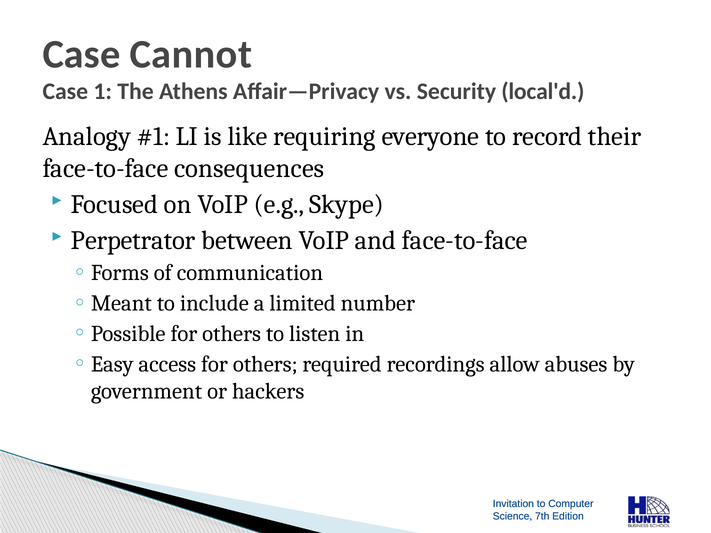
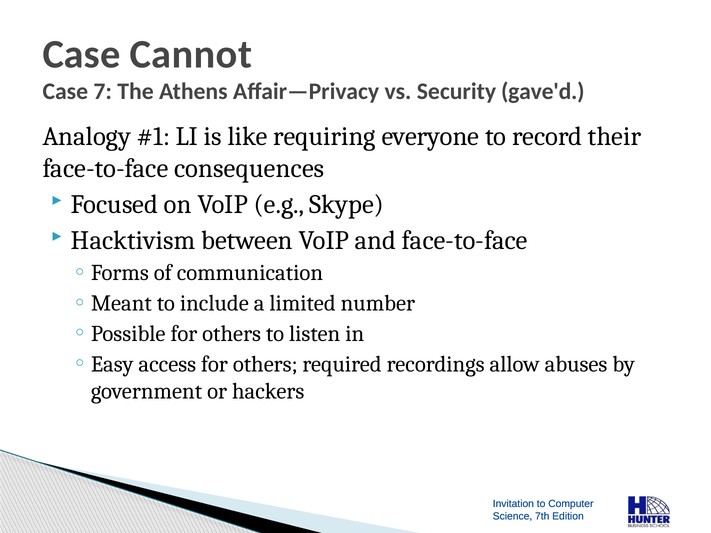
1: 1 -> 7 (103, 92)
local'd: local'd -> gave'd (543, 92)
Perpetrator: Perpetrator -> Hacktivism (133, 241)
